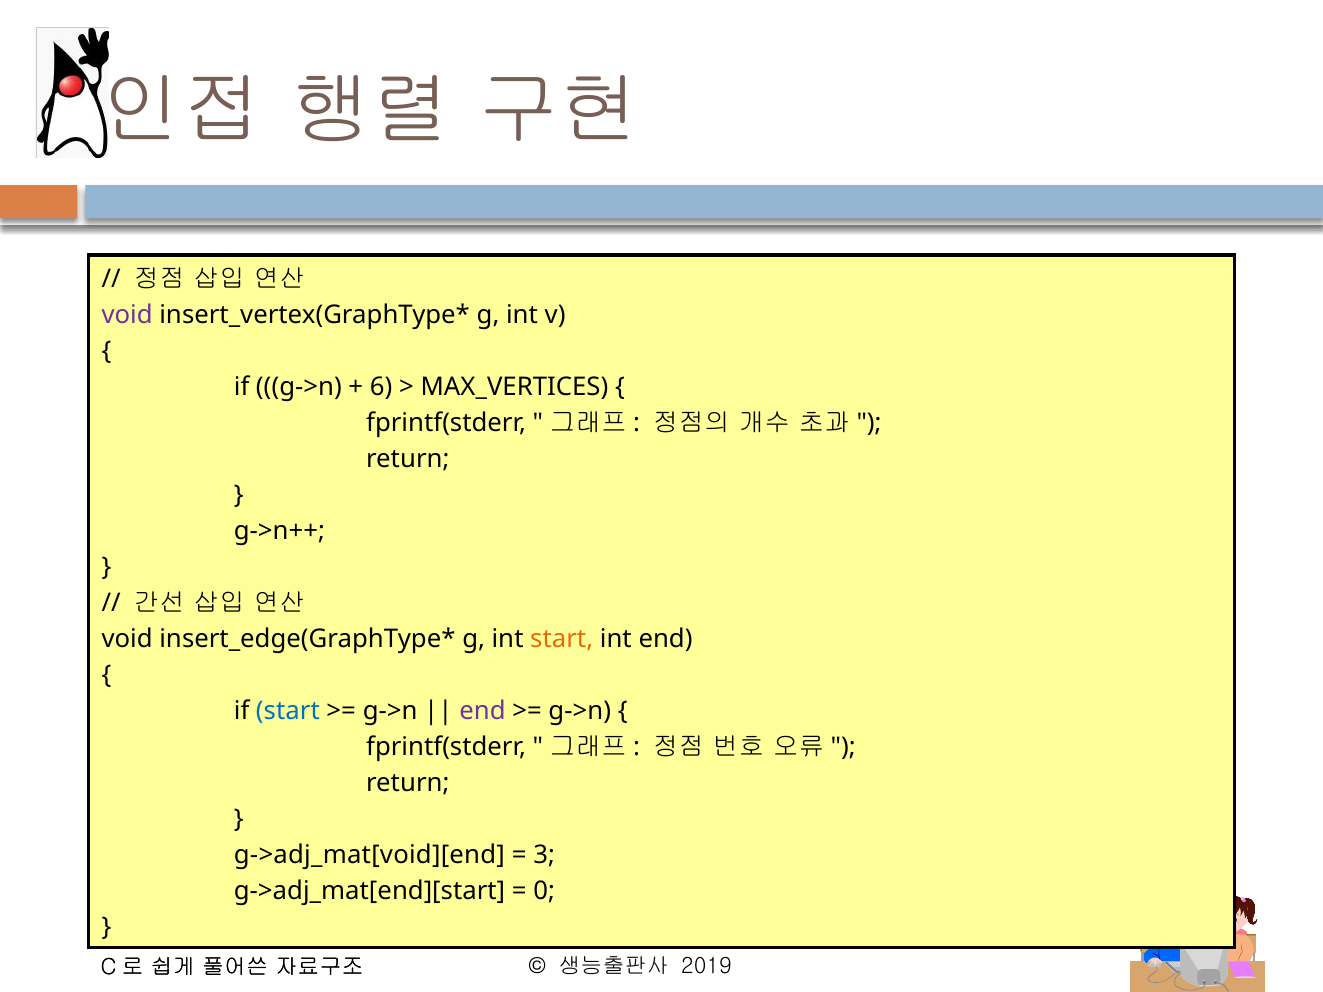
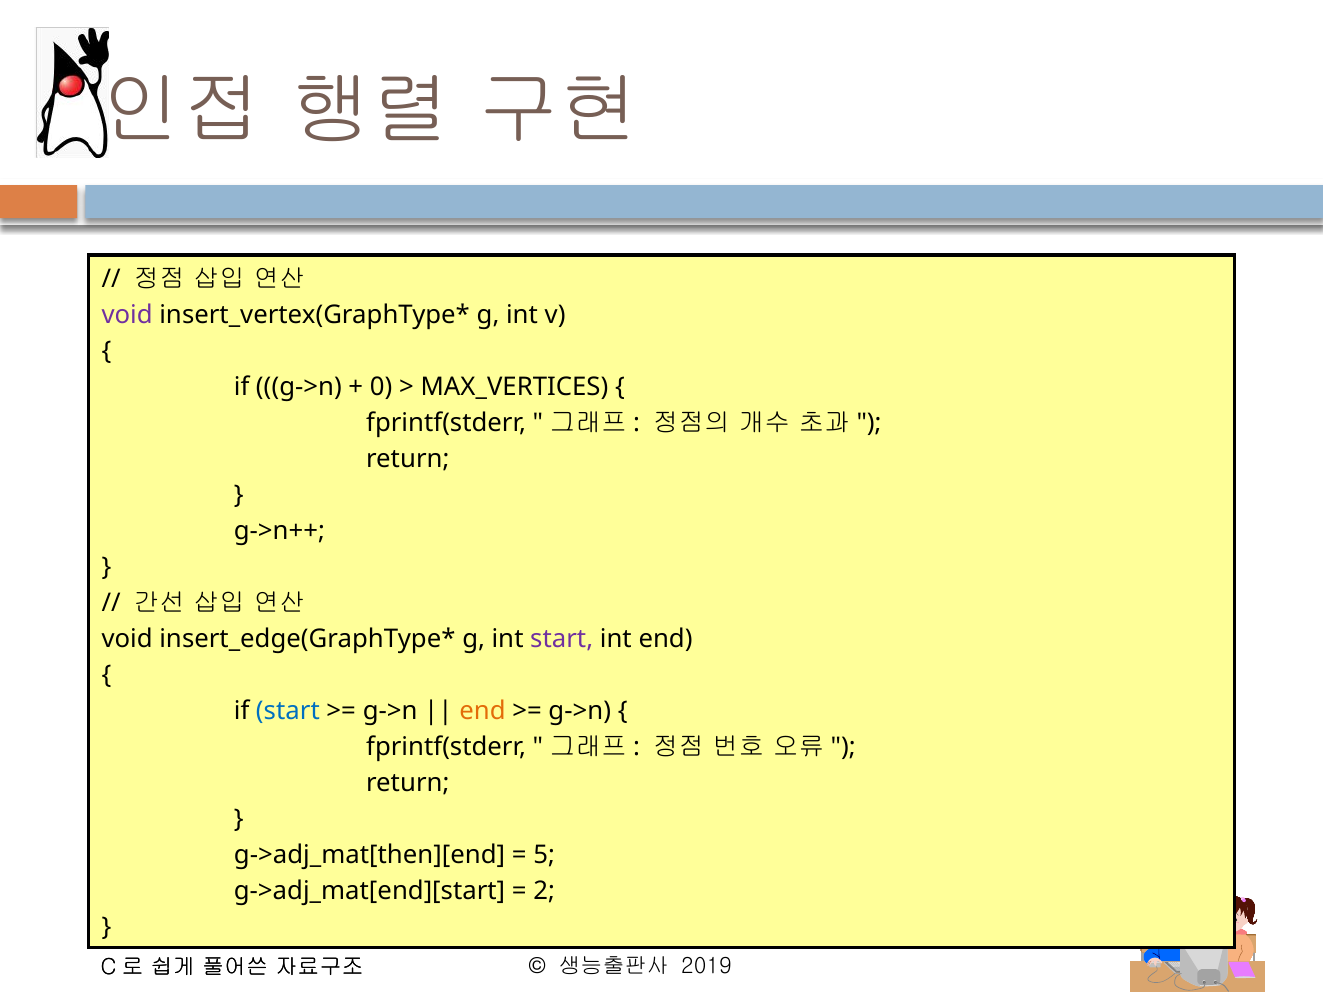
6: 6 -> 0 (381, 387)
start colour: orange -> purple (562, 639)
end colour: purple -> orange (482, 711)
g->adj_mat[void][end: g->adj_mat[void][end -> g->adj_mat[then][end (370, 856)
3: 3 -> 5 (544, 856)
0: 0 -> 2 (544, 892)
